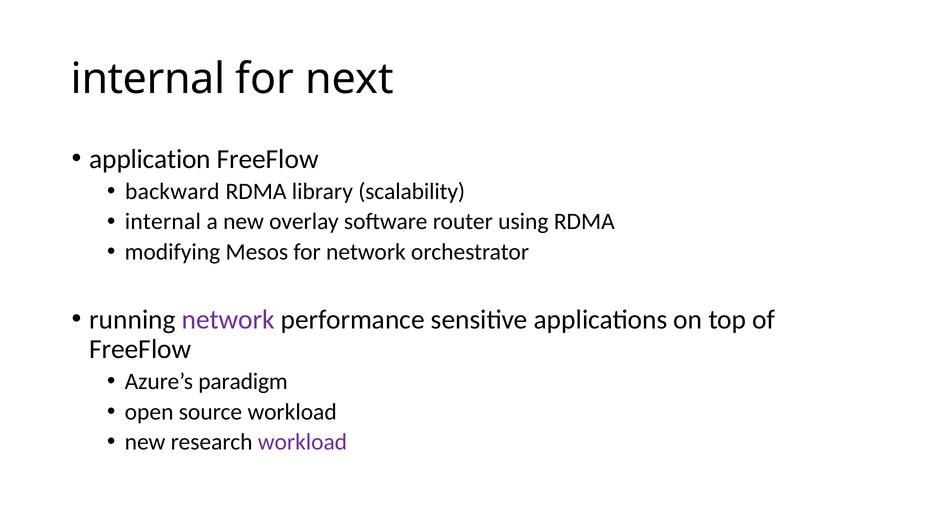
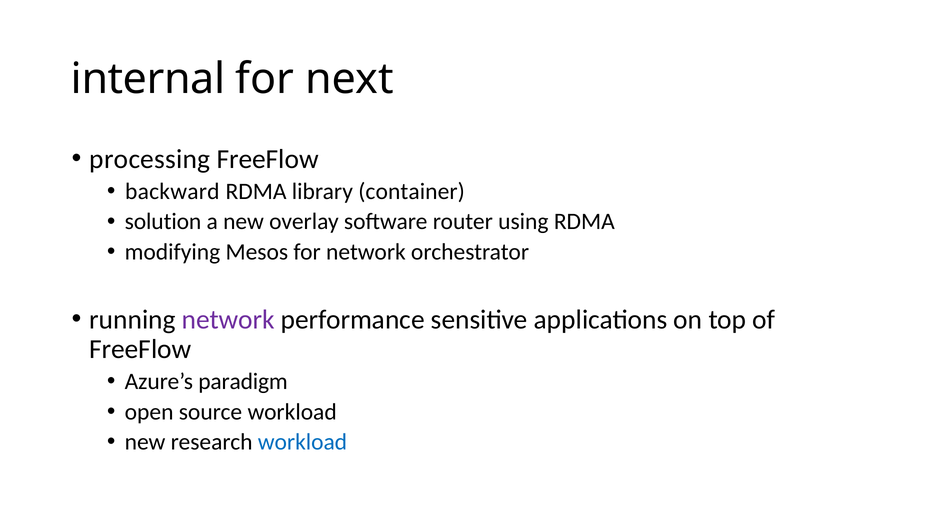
application: application -> processing (150, 159)
scalability: scalability -> container (412, 192)
internal: internal -> solution (163, 222)
workload colour: purple -> blue (302, 442)
